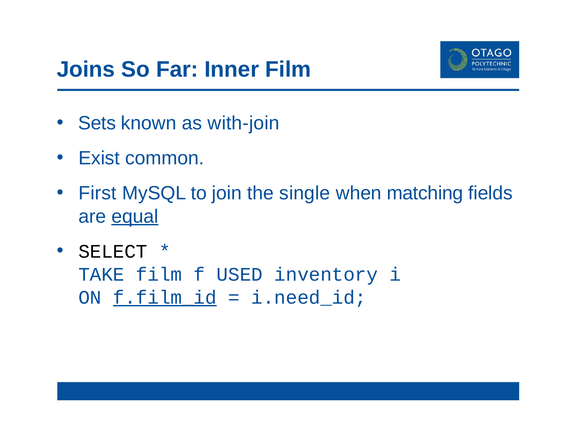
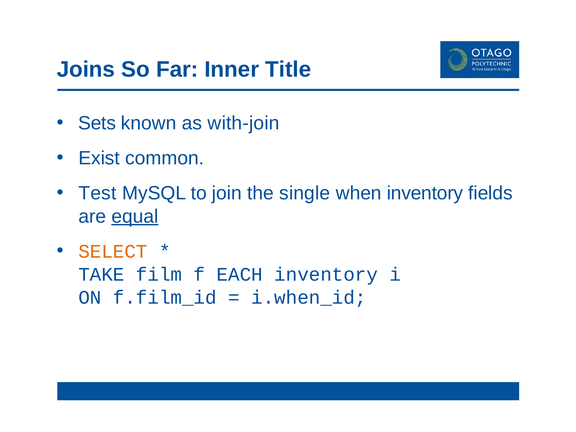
Inner Film: Film -> Title (288, 69)
First: First -> Test (97, 193)
when matching: matching -> inventory (425, 193)
SELECT colour: black -> orange (113, 251)
USED: USED -> EACH (240, 274)
f.film_id underline: present -> none (165, 297)
i.need_id: i.need_id -> i.when_id (309, 297)
